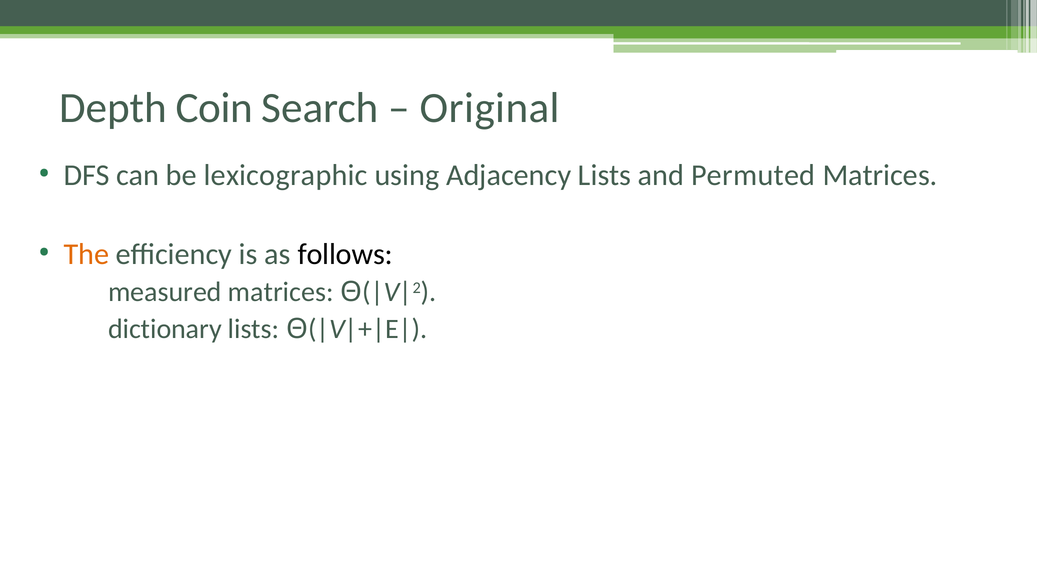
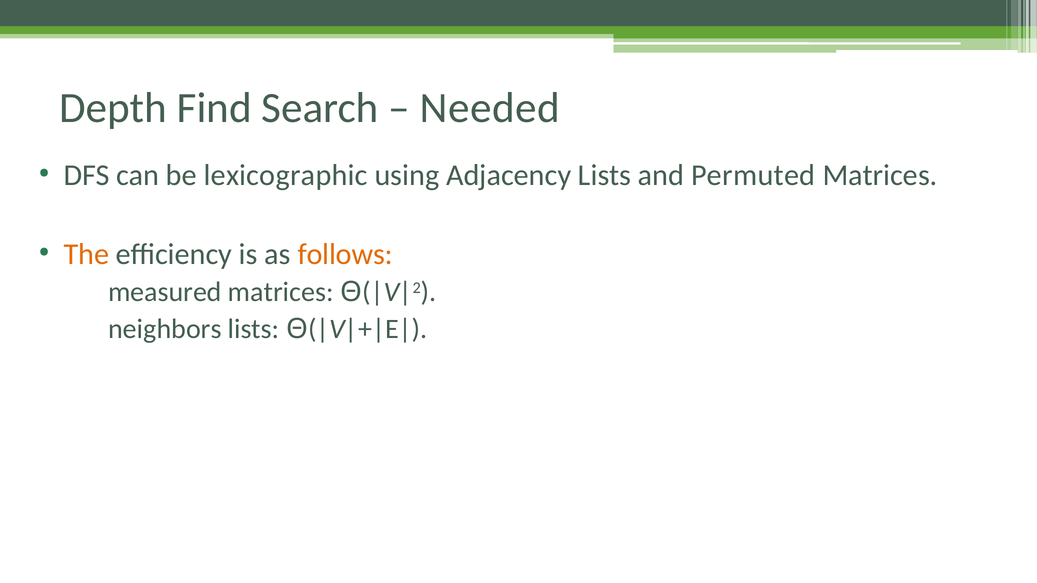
Coin: Coin -> Find (214, 108)
Original: Original -> Needed (490, 108)
follows colour: black -> orange (345, 254)
dictionary: dictionary -> neighbors (165, 329)
